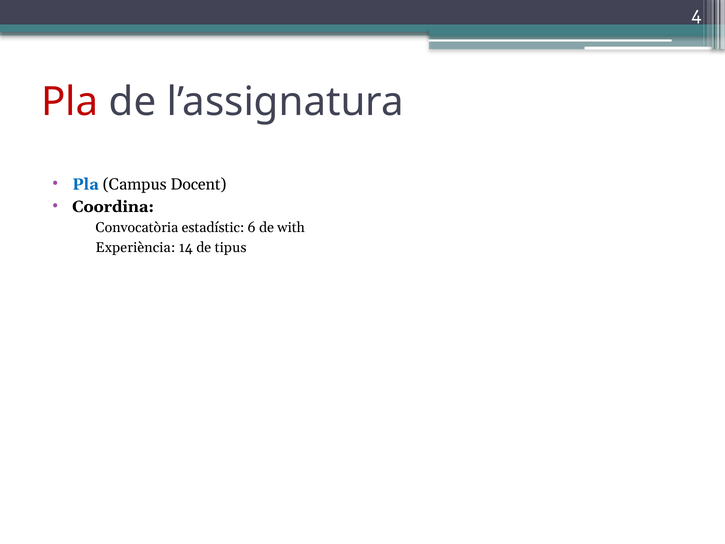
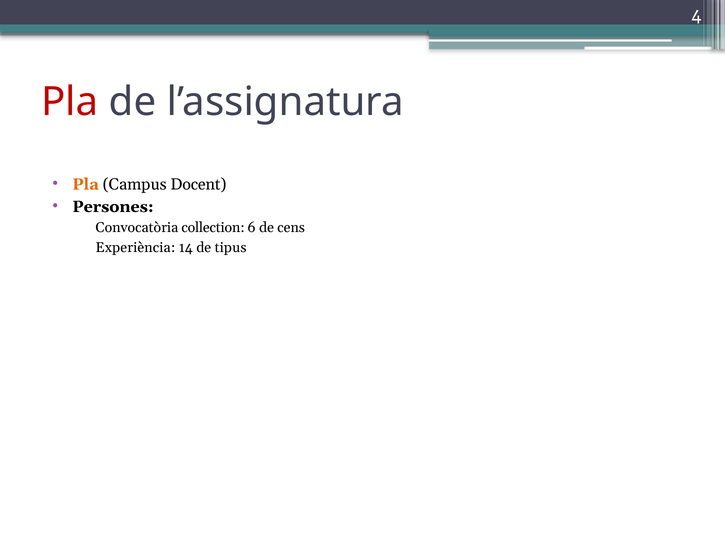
Pla colour: blue -> orange (86, 184)
Coordina: Coordina -> Persones (113, 207)
estadístic: estadístic -> collection (213, 228)
with: with -> cens (291, 228)
